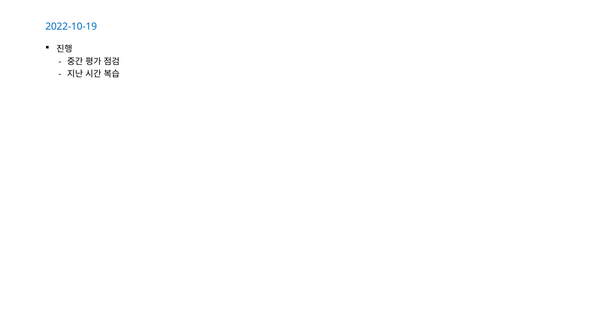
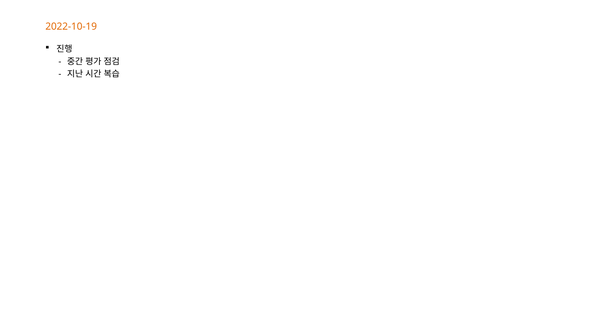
2022-10-19 colour: blue -> orange (71, 27)
